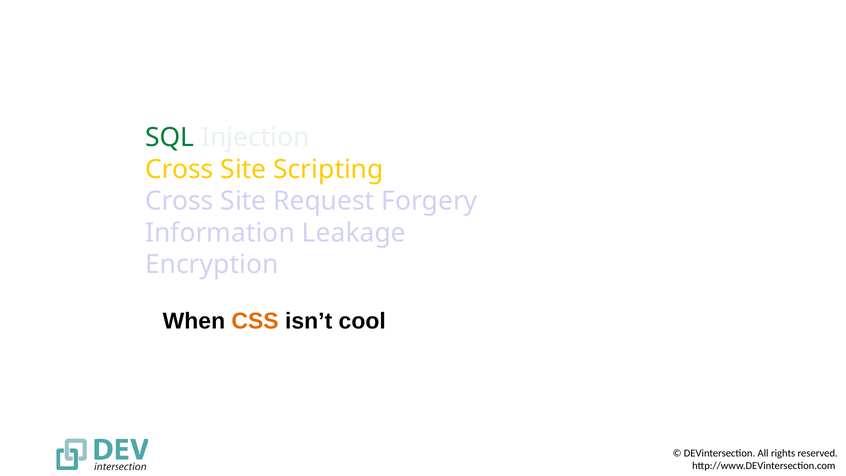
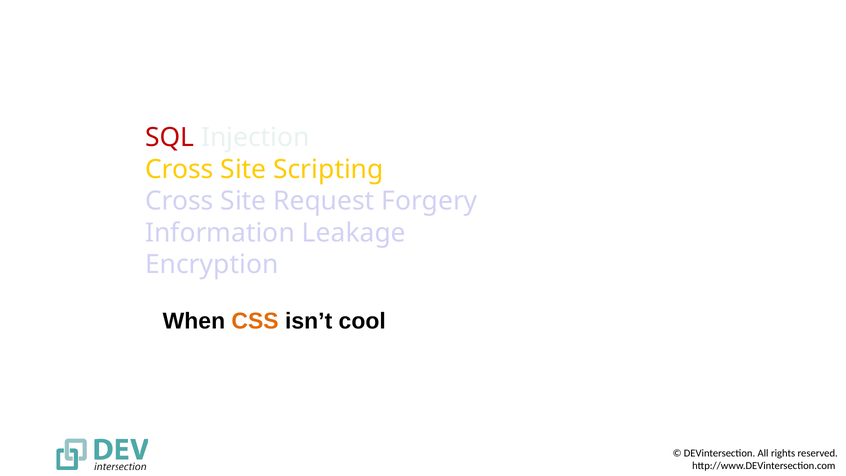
SQL colour: green -> red (170, 138)
